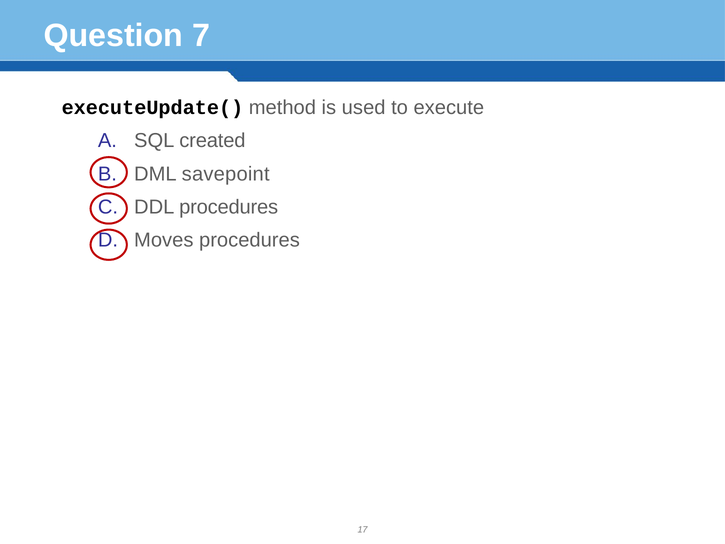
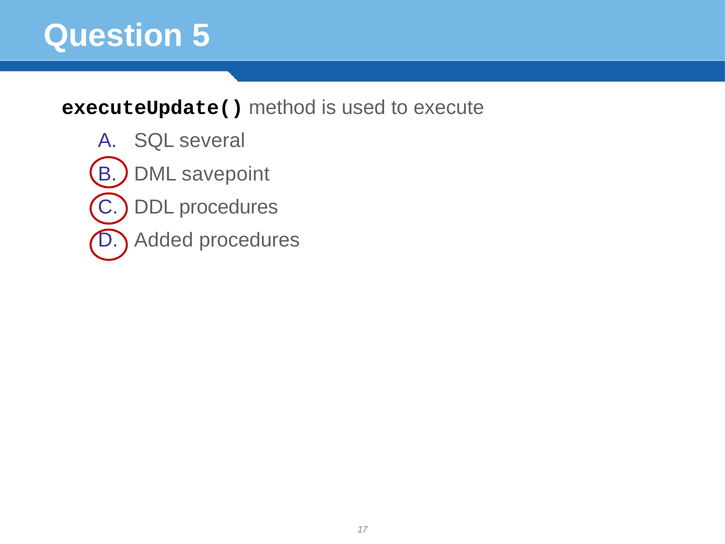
7: 7 -> 5 (201, 35)
created: created -> several (212, 141)
Moves: Moves -> Added (164, 240)
